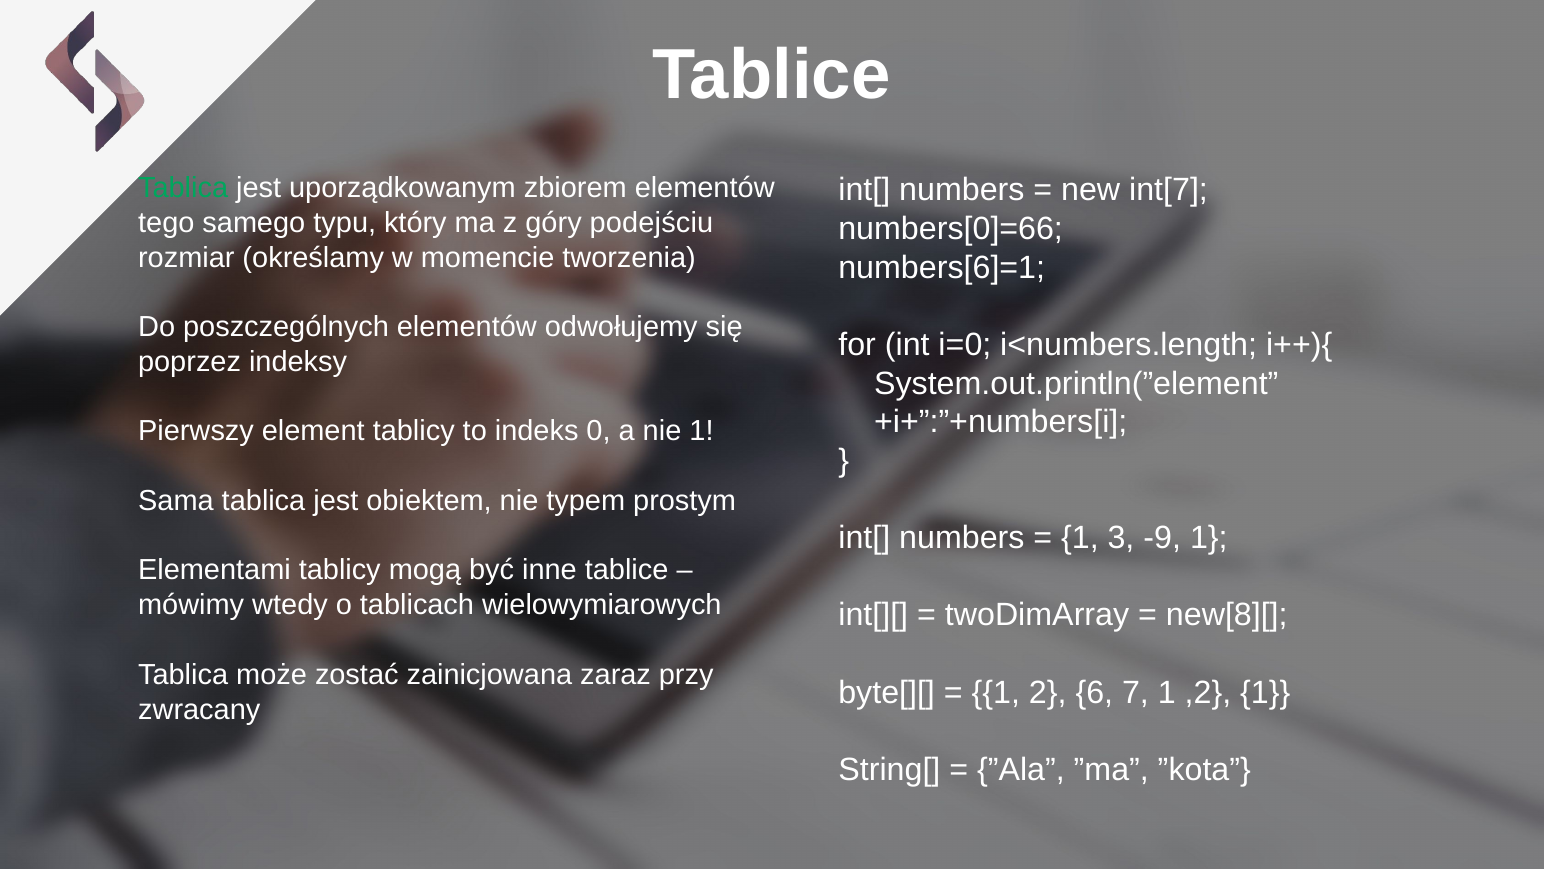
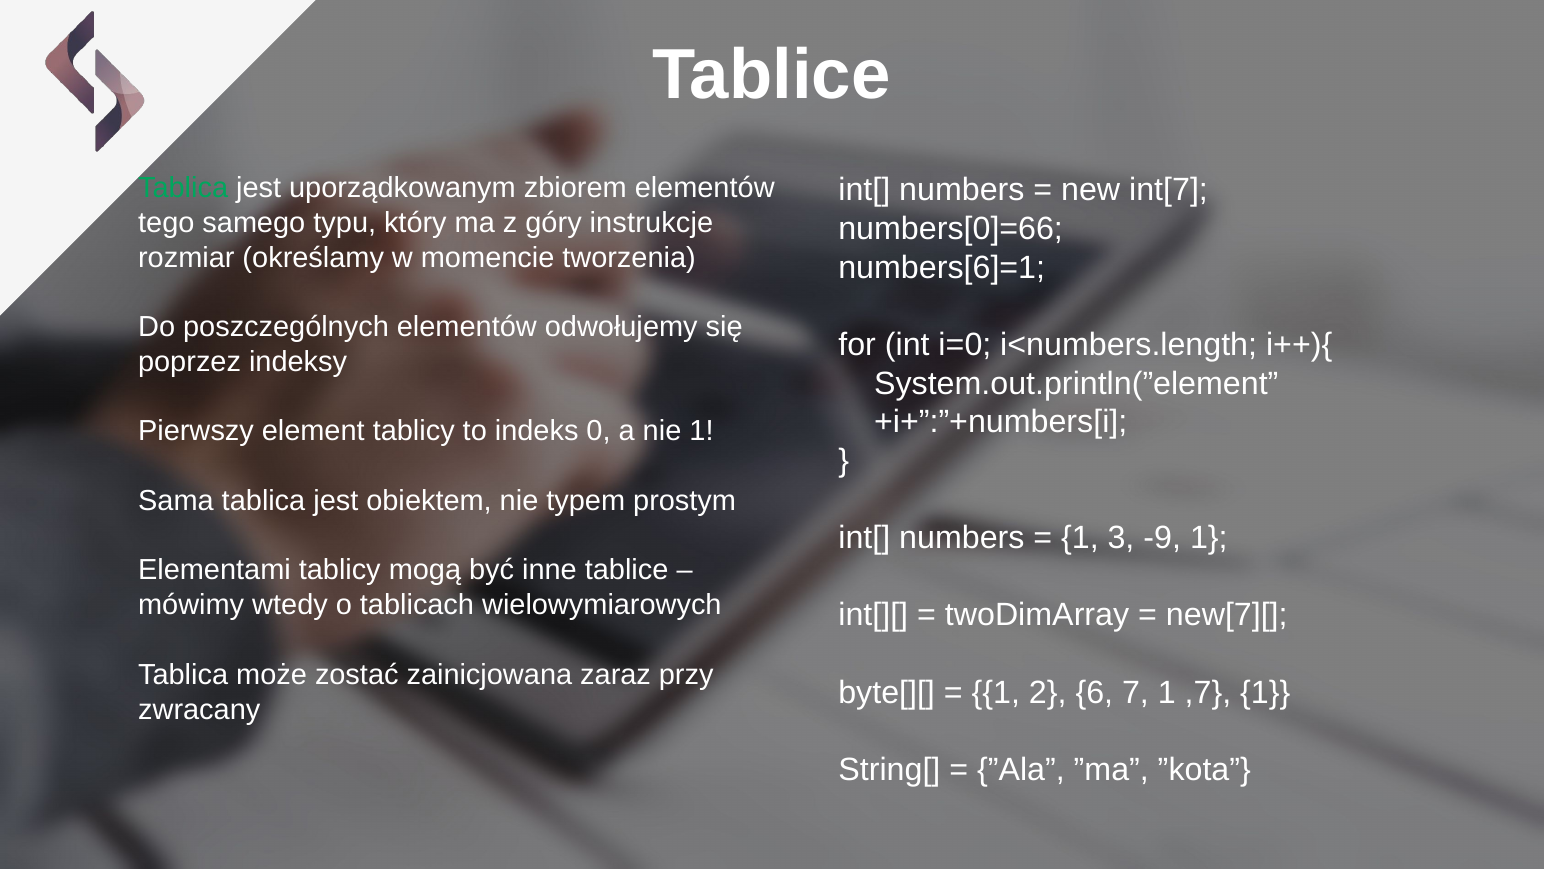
podejściu: podejściu -> instrukcje (651, 223)
new[8][: new[8][ -> new[7][ (1227, 615)
,2: ,2 -> ,7 (1208, 692)
